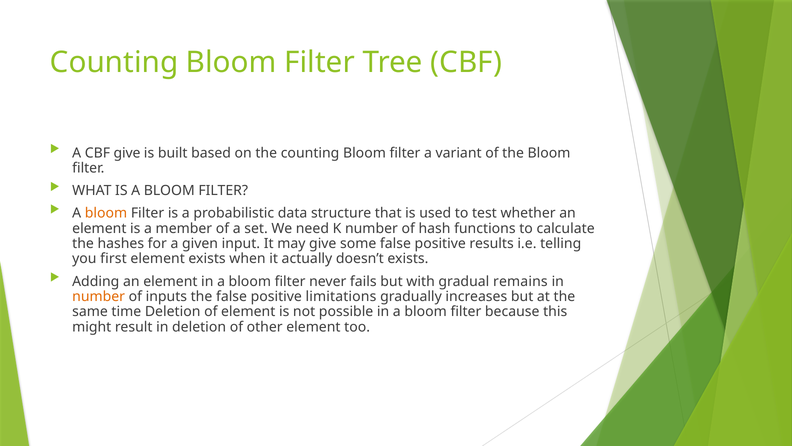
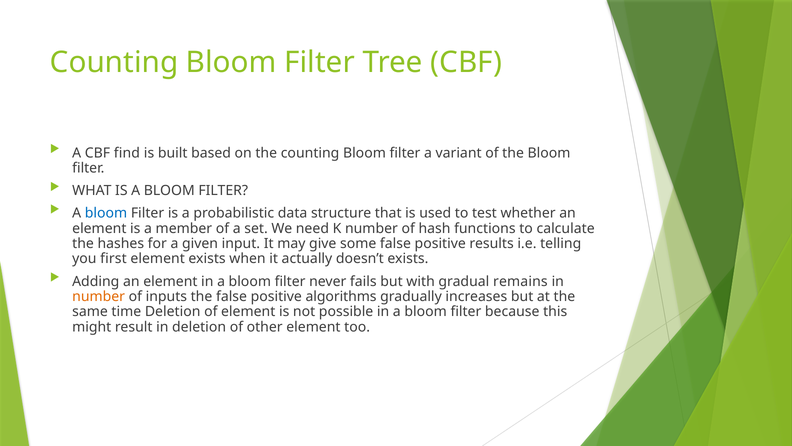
CBF give: give -> find (127, 153)
bloom colour: orange -> blue (106, 213)
limitations: limitations -> algorithms (341, 296)
